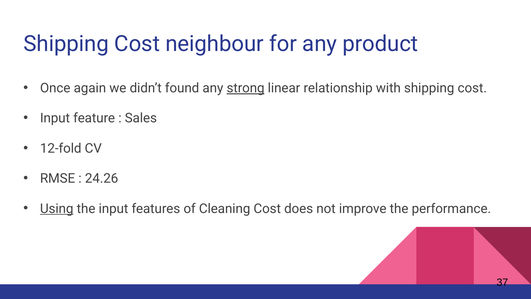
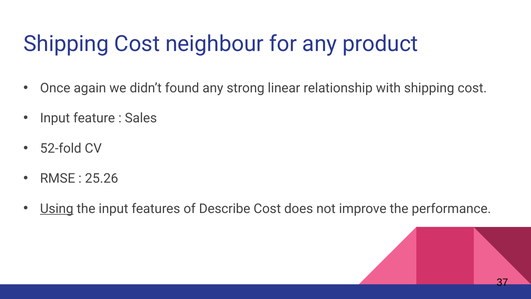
strong underline: present -> none (246, 88)
12-fold: 12-fold -> 52-fold (61, 148)
24.26: 24.26 -> 25.26 (102, 178)
Cleaning: Cleaning -> Describe (225, 208)
